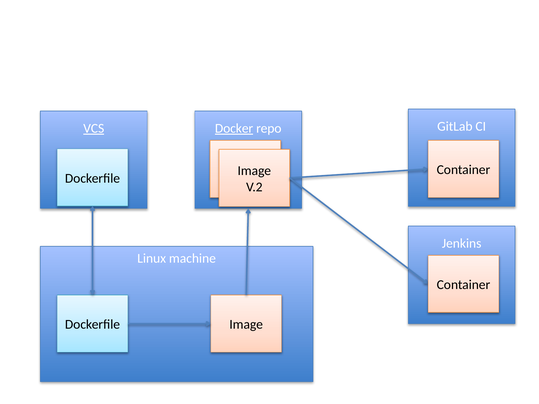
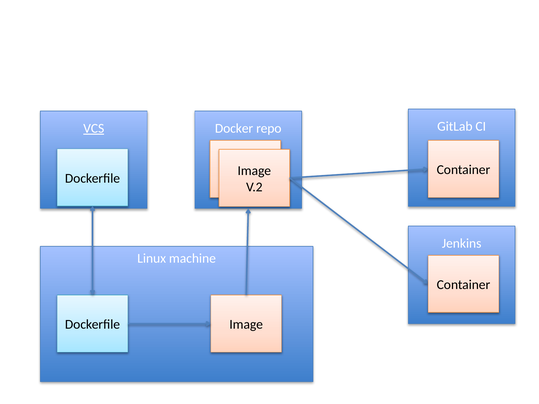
Docker underline: present -> none (234, 128)
